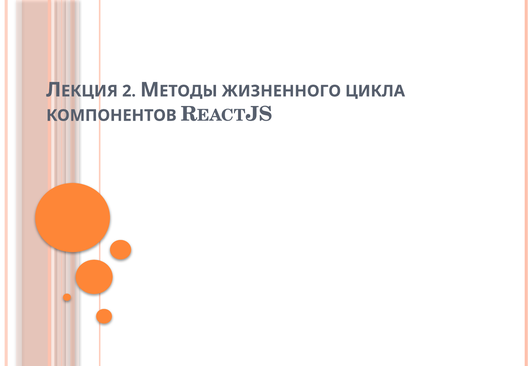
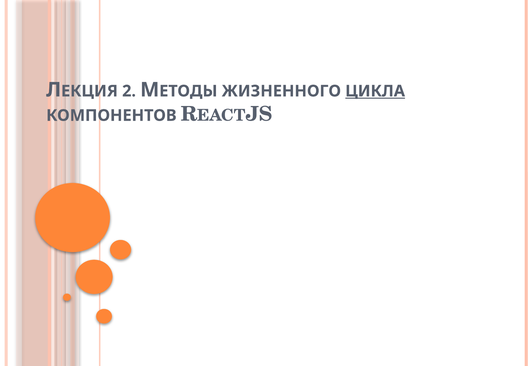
ЦИКЛА underline: none -> present (375, 91)
